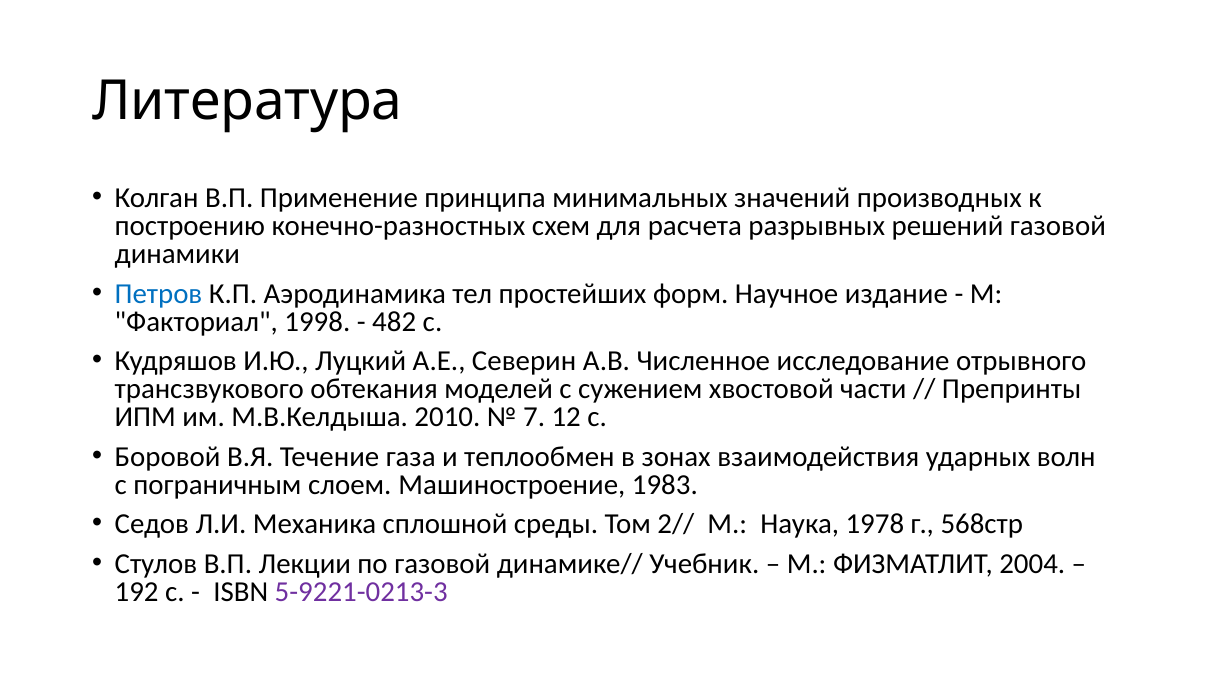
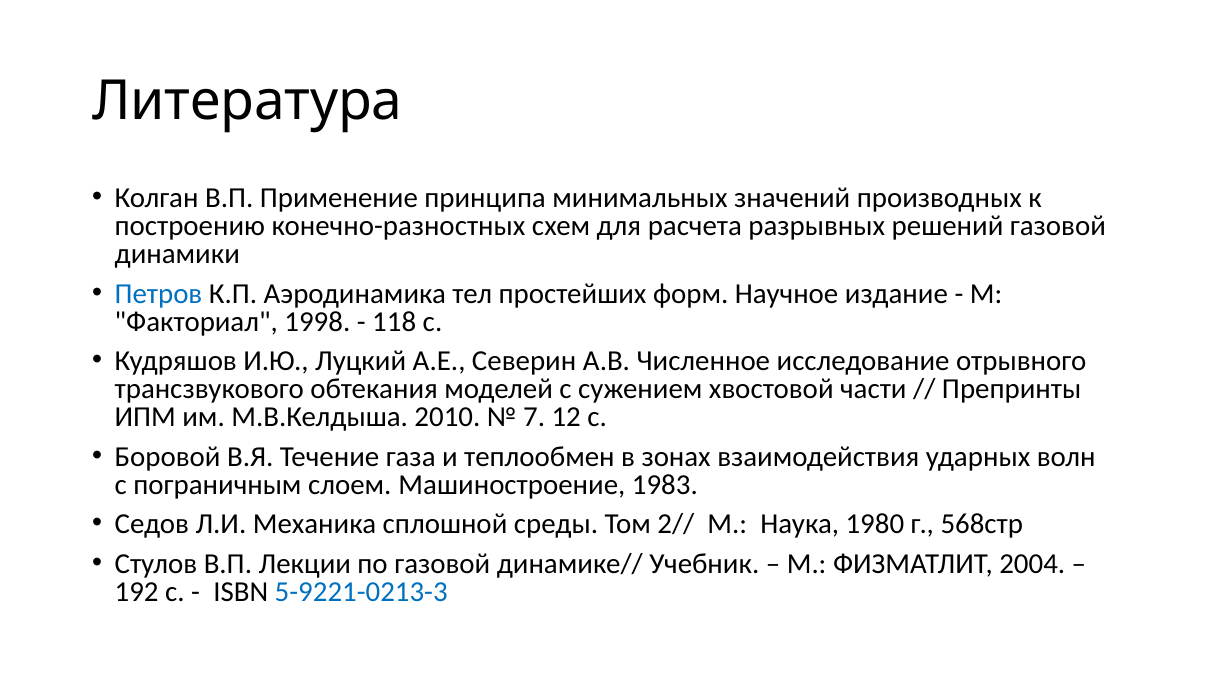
482: 482 -> 118 (394, 322)
1978: 1978 -> 1980 (875, 524)
5-9221-0213-3 colour: purple -> blue (361, 592)
